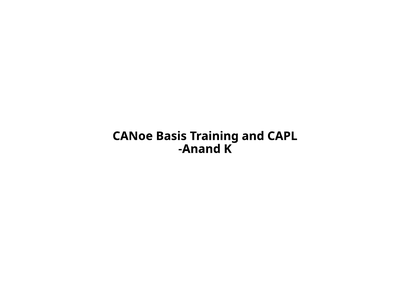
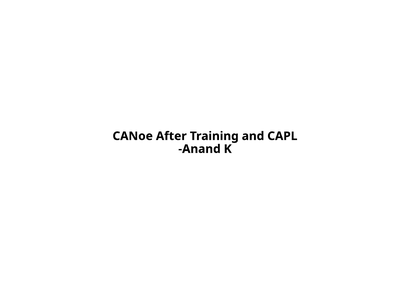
Basis: Basis -> After (171, 136)
